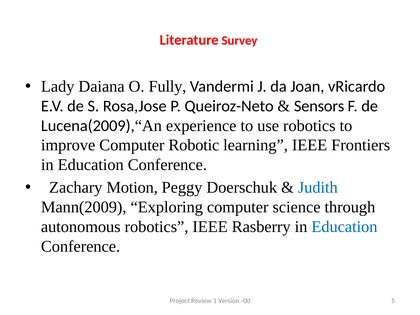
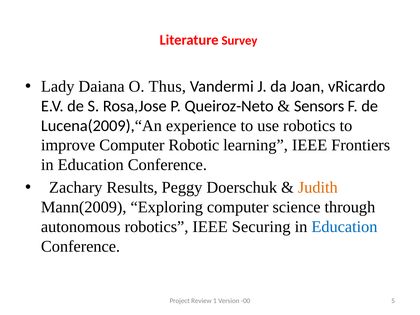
Fully: Fully -> Thus (167, 87)
Motion: Motion -> Results (132, 188)
Judith colour: blue -> orange (318, 188)
Rasberry: Rasberry -> Securing (261, 227)
